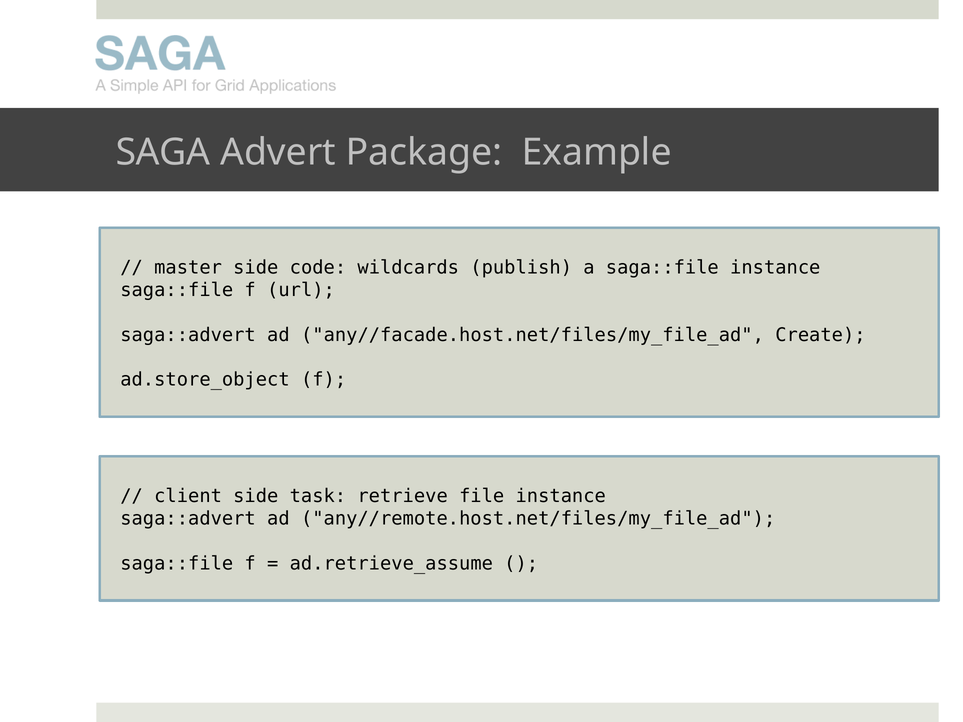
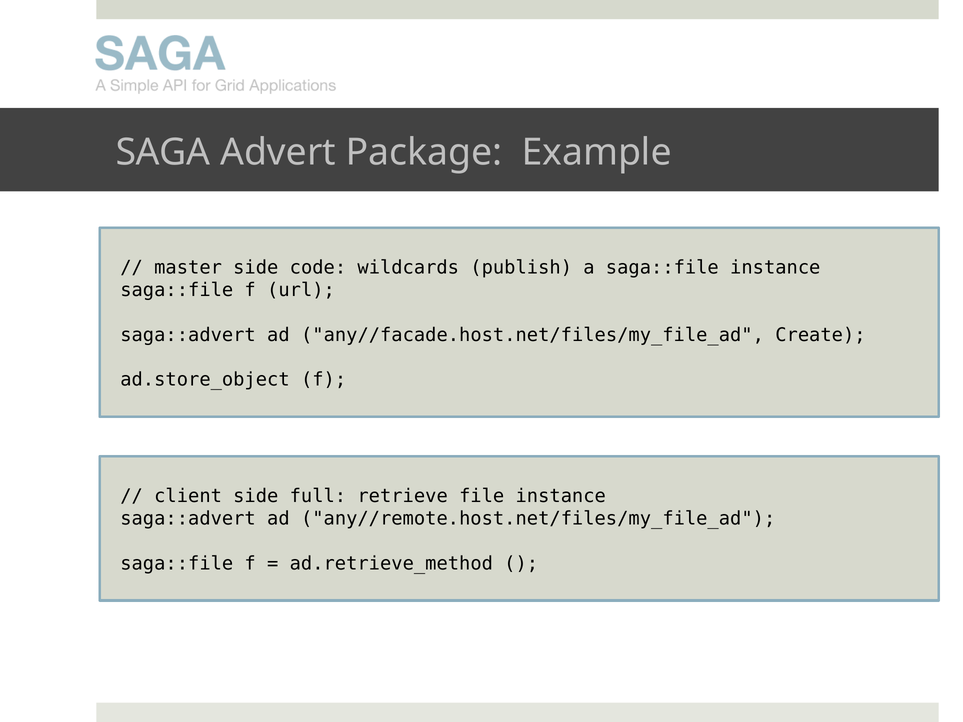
task: task -> full (318, 496)
ad.retrieve_assume: ad.retrieve_assume -> ad.retrieve_method (391, 564)
